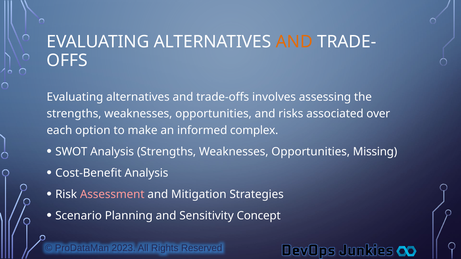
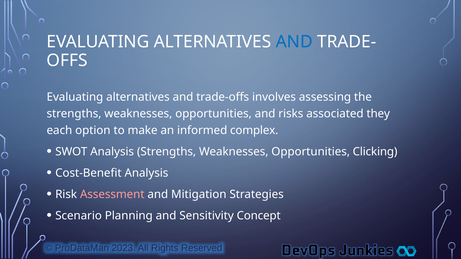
AND colour: orange -> blue (294, 42)
over: over -> they (378, 114)
Missing: Missing -> Clicking (375, 152)
